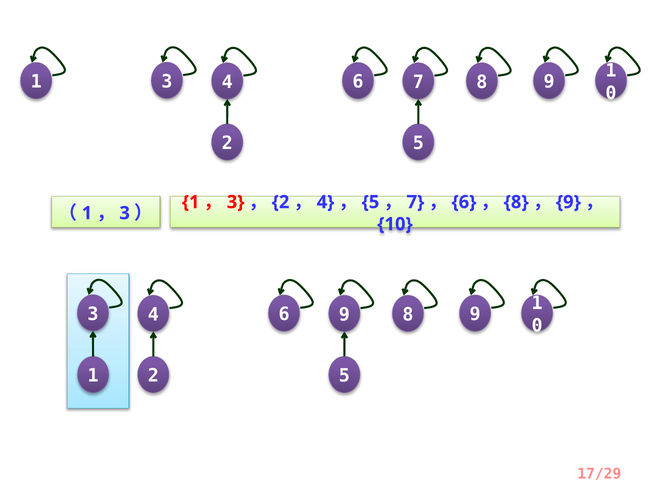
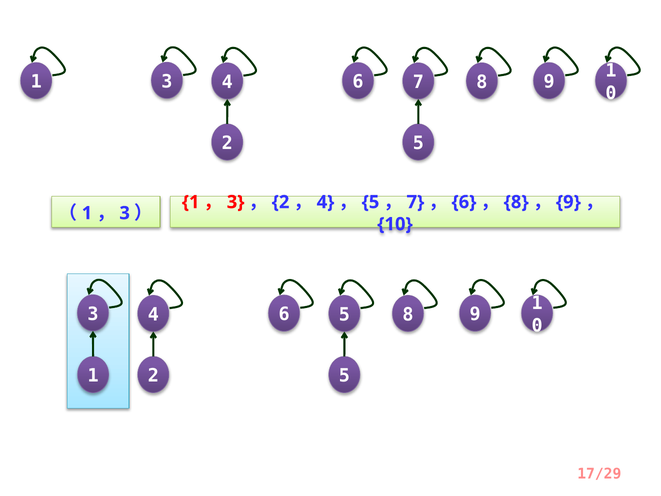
6 9: 9 -> 5 (344, 315)
